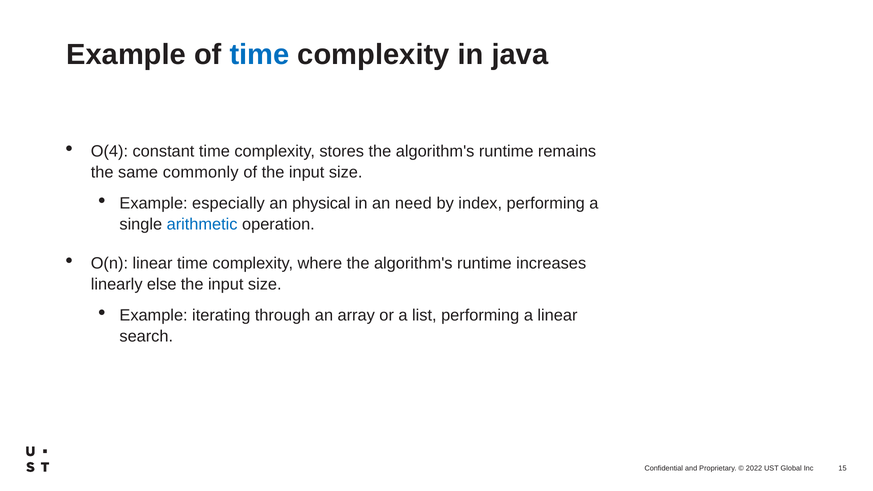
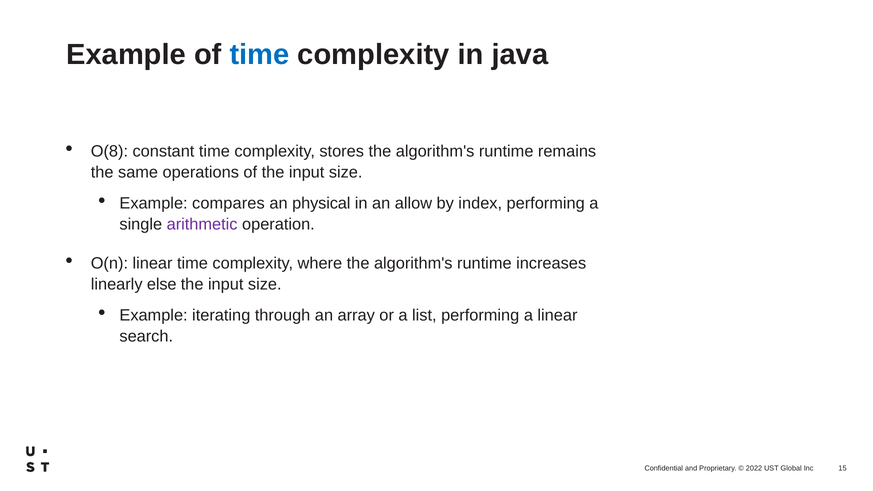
O(4: O(4 -> O(8 (109, 151)
commonly: commonly -> operations (201, 172)
especially: especially -> compares (228, 203)
need: need -> allow (413, 203)
arithmetic colour: blue -> purple (202, 224)
